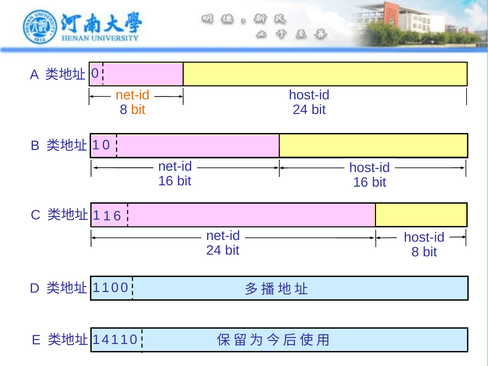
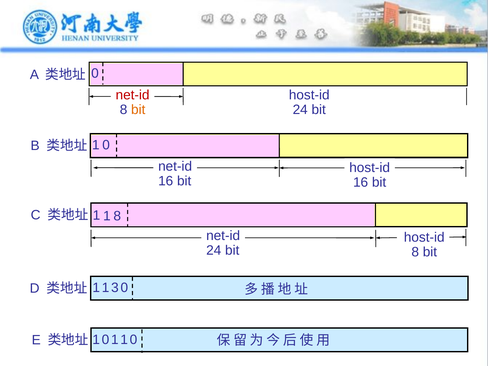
net-id colour: orange -> red (133, 95)
6: 6 -> 8 (117, 216)
0: 0 -> 3 (115, 288)
4: 4 -> 0 (105, 340)
